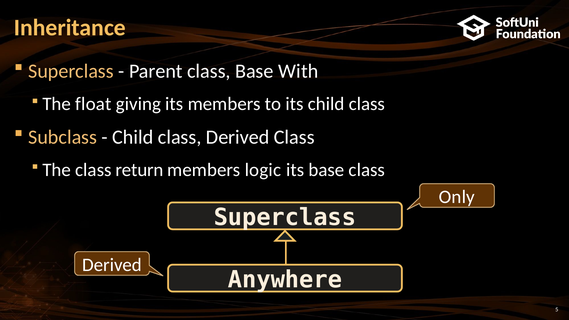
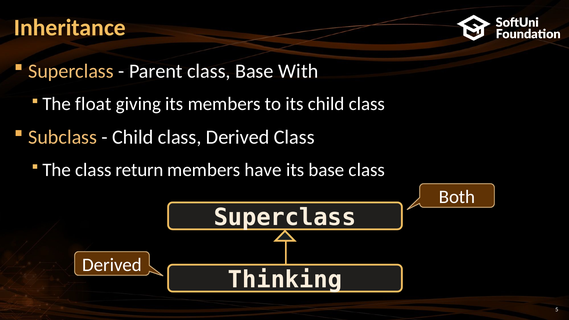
logic: logic -> have (263, 170)
Only: Only -> Both (457, 197)
Anywhere: Anywhere -> Thinking (285, 280)
